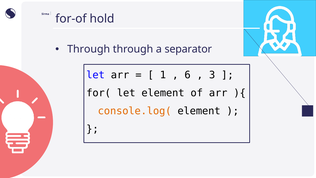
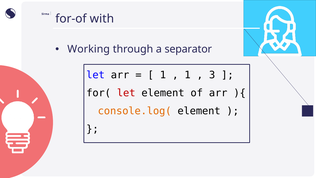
hold: hold -> with (102, 19)
Through: Through -> Working (89, 49)
6: 6 -> 1 (188, 75)
let colour: black -> red (126, 93)
